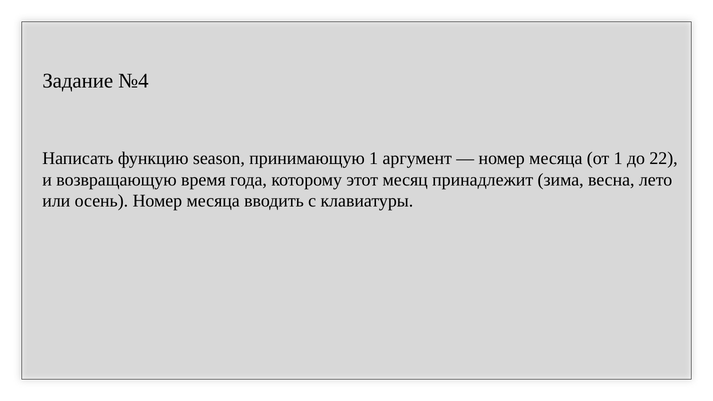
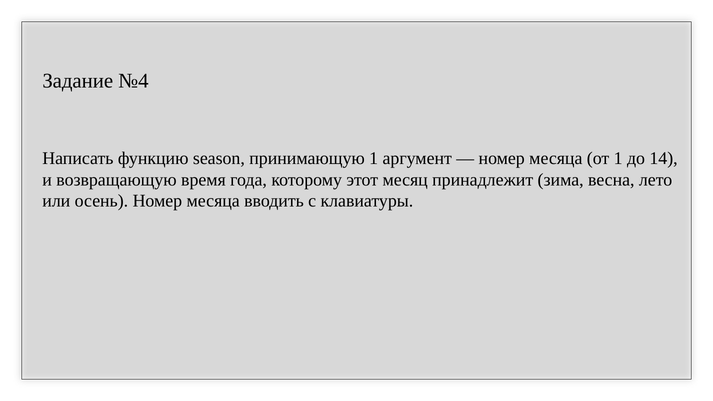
22: 22 -> 14 (664, 158)
